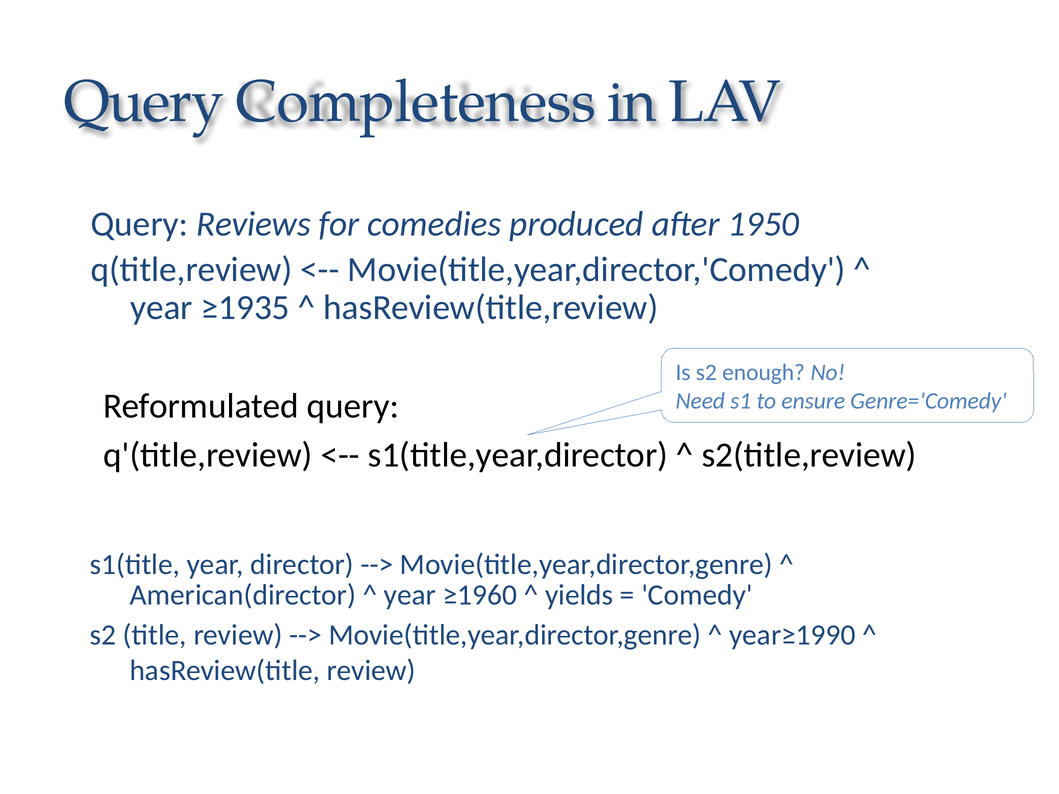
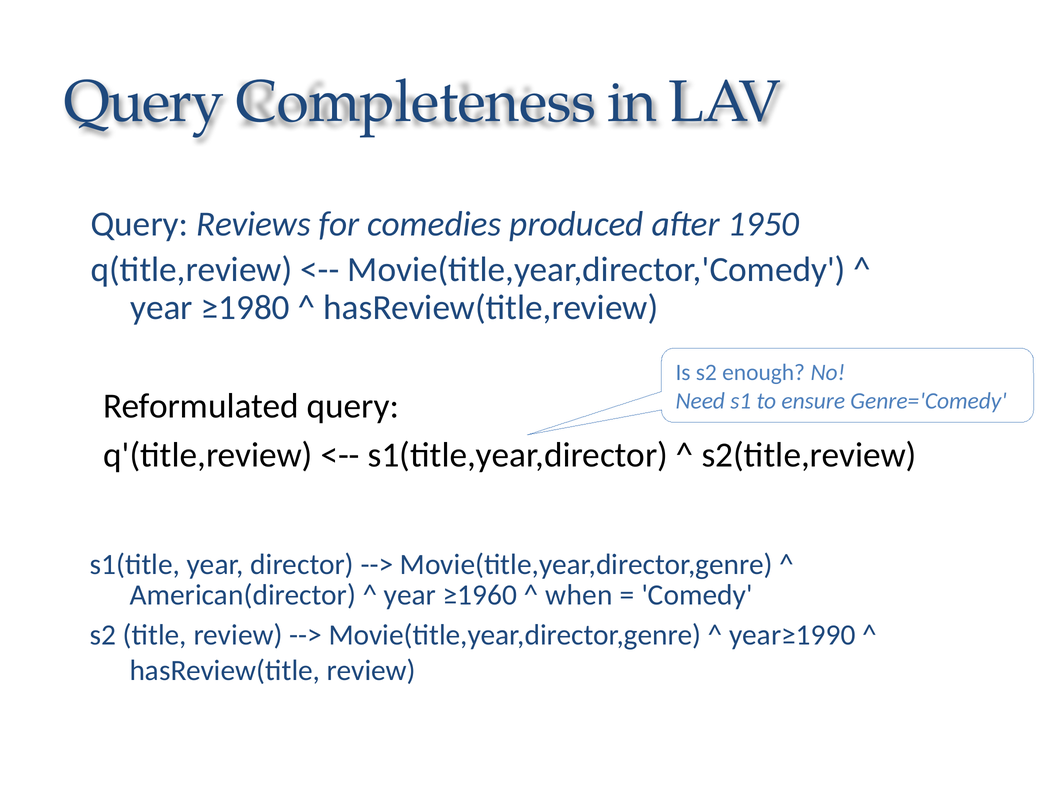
≥1935: ≥1935 -> ≥1980 (245, 308)
yields: yields -> when (579, 595)
